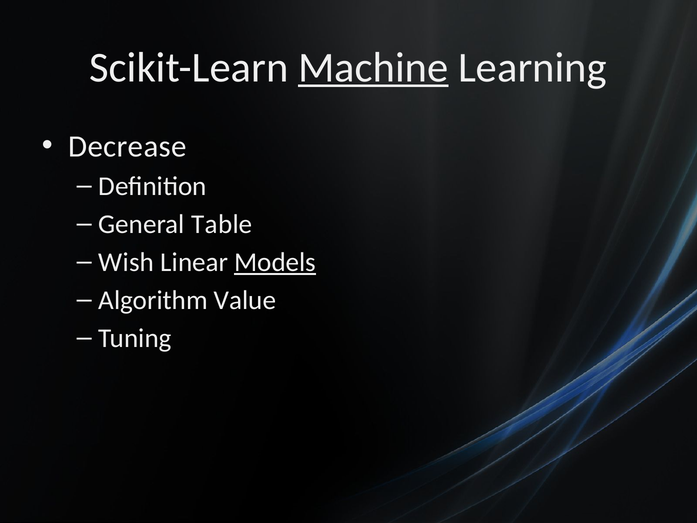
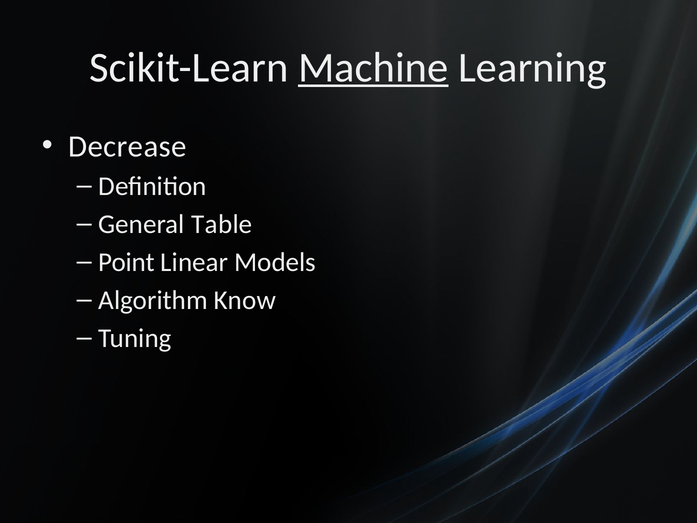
Wish: Wish -> Point (127, 262)
Models underline: present -> none (275, 262)
Value: Value -> Know (245, 300)
